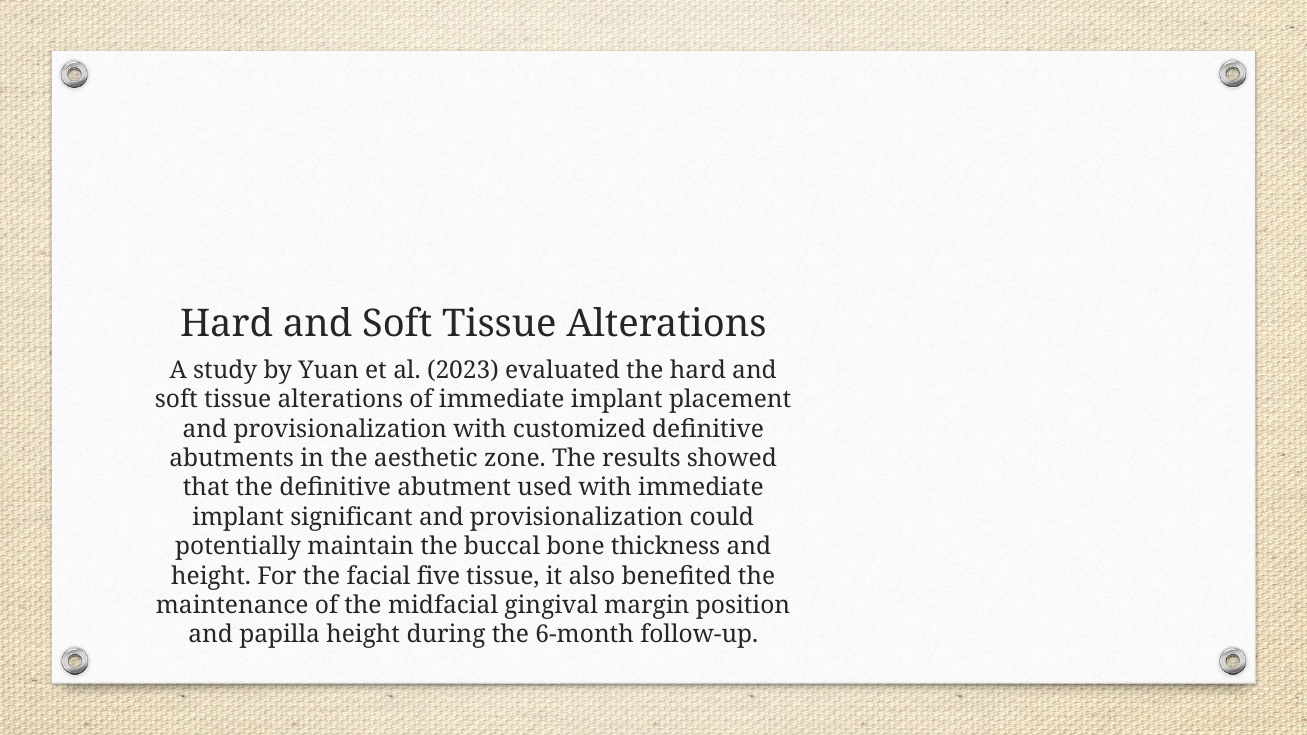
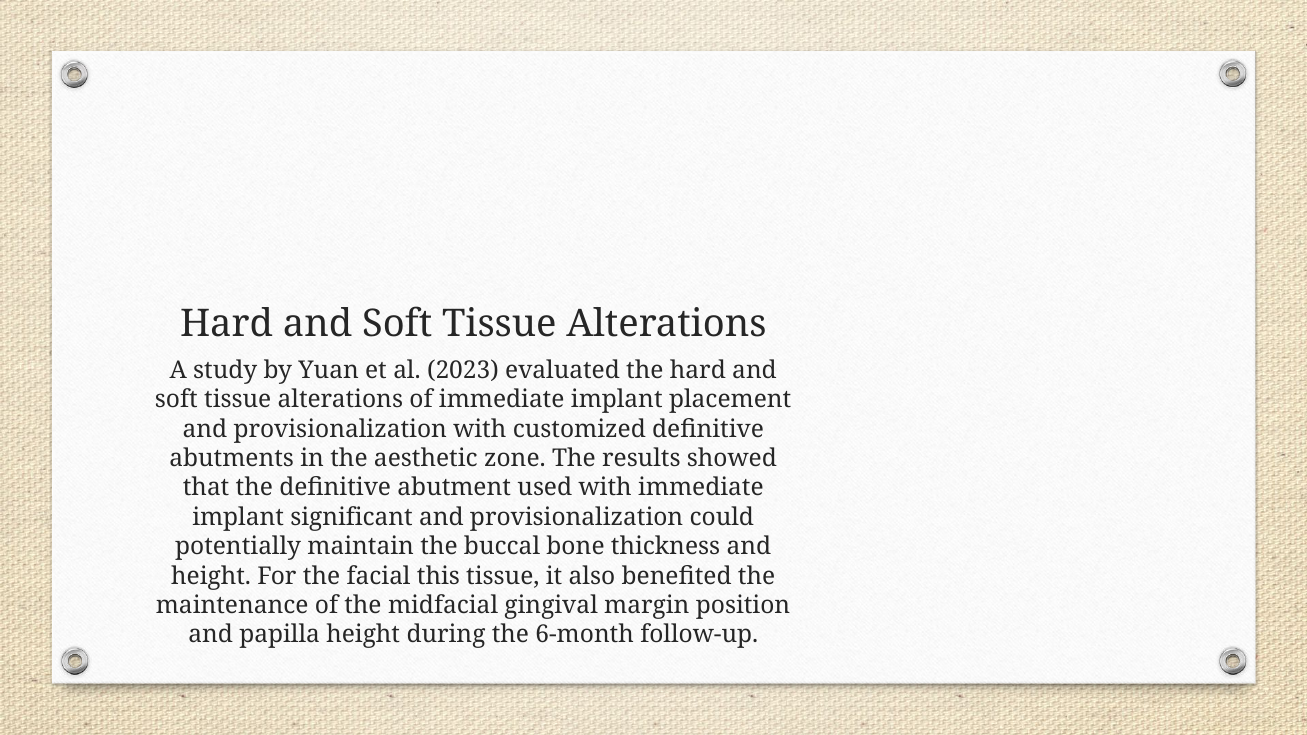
five: five -> this (438, 576)
